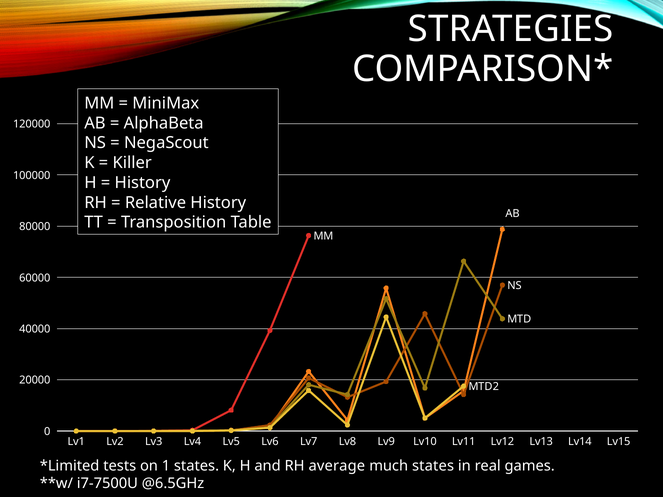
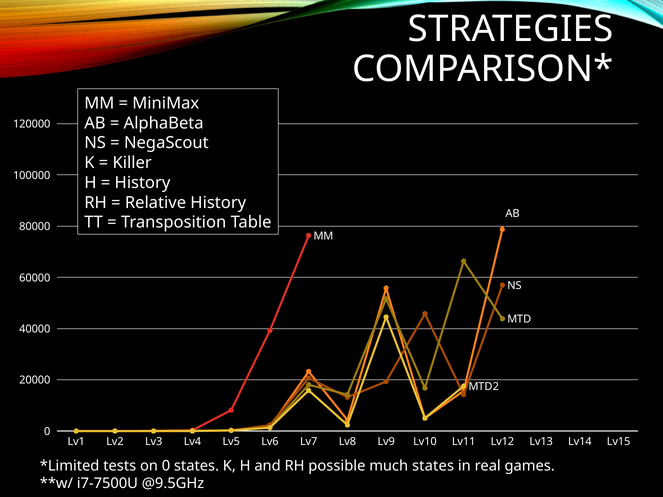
on 1: 1 -> 0 (166, 466)
average: average -> possible (337, 466)
@6.5GHz: @6.5GHz -> @9.5GHz (173, 484)
